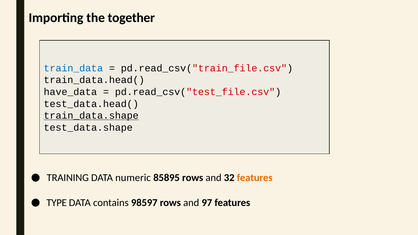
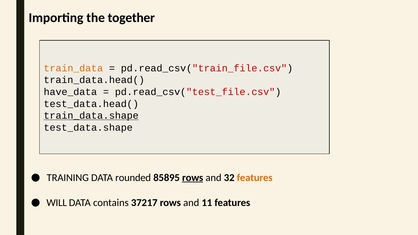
train_data colour: blue -> orange (73, 68)
numeric: numeric -> rounded (133, 178)
rows underline: none -> present (193, 178)
TYPE: TYPE -> WILL (57, 203)
98597: 98597 -> 37217 (144, 203)
97: 97 -> 11 (207, 203)
